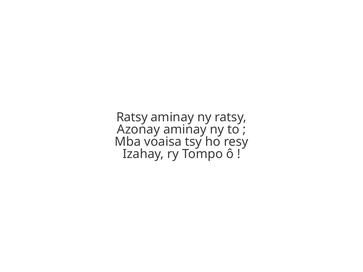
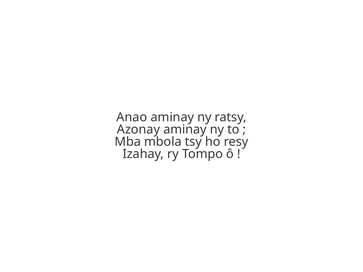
Ratsy: Ratsy -> Anao (132, 117)
voaisa: voaisa -> mbola (163, 142)
